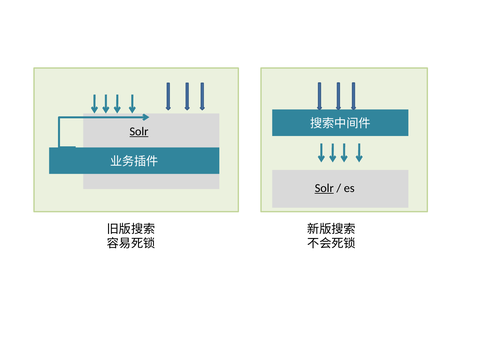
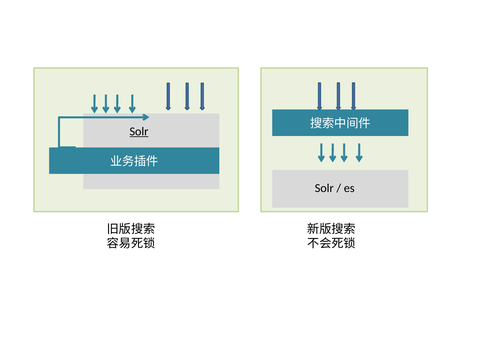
Solr underline: present -> none (324, 188)
